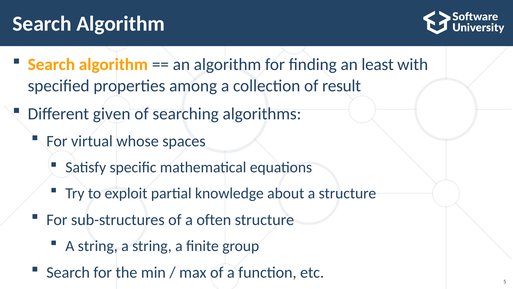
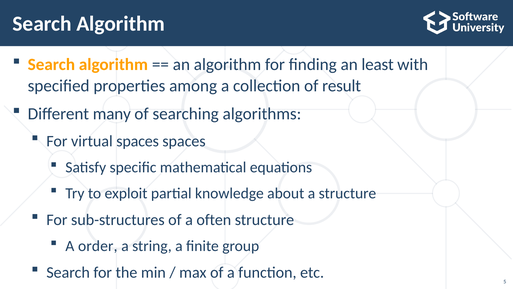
given: given -> many (112, 114)
virtual whose: whose -> spaces (138, 141)
string: string -> order (98, 246)
